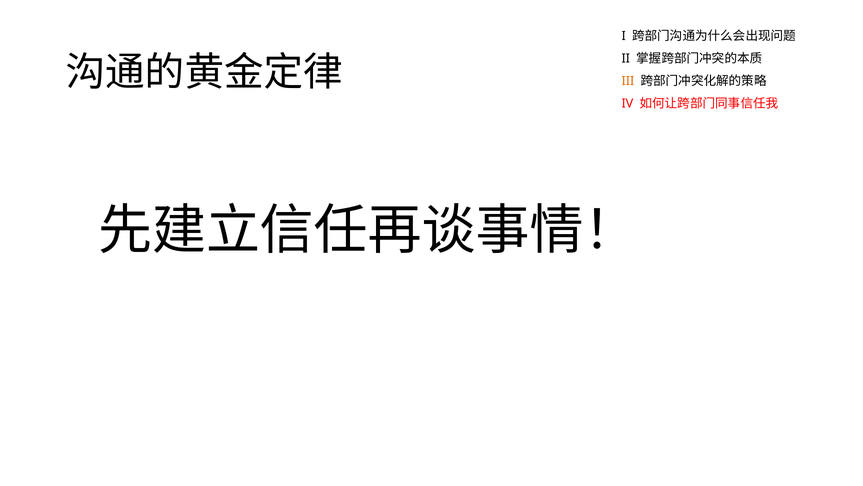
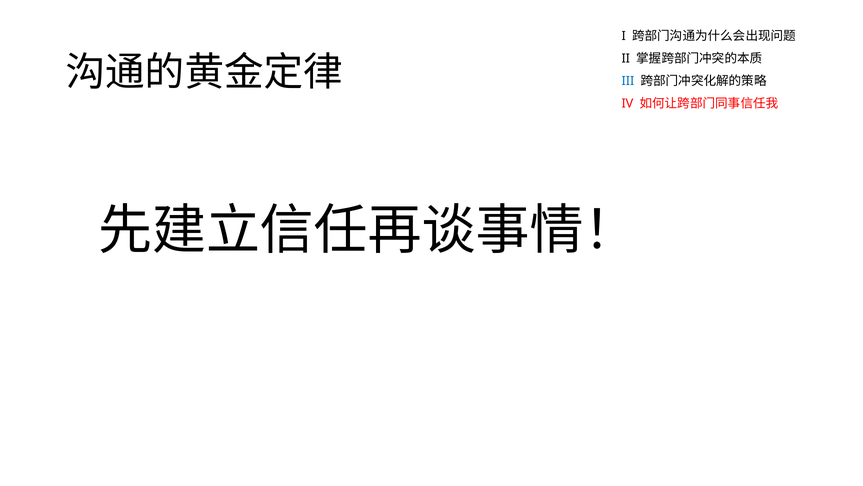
III colour: orange -> blue (628, 81)
